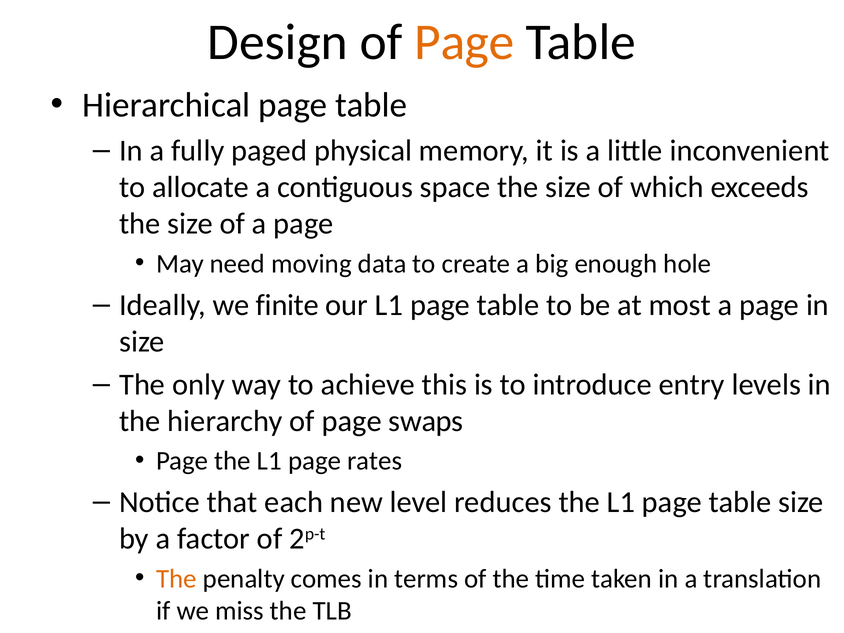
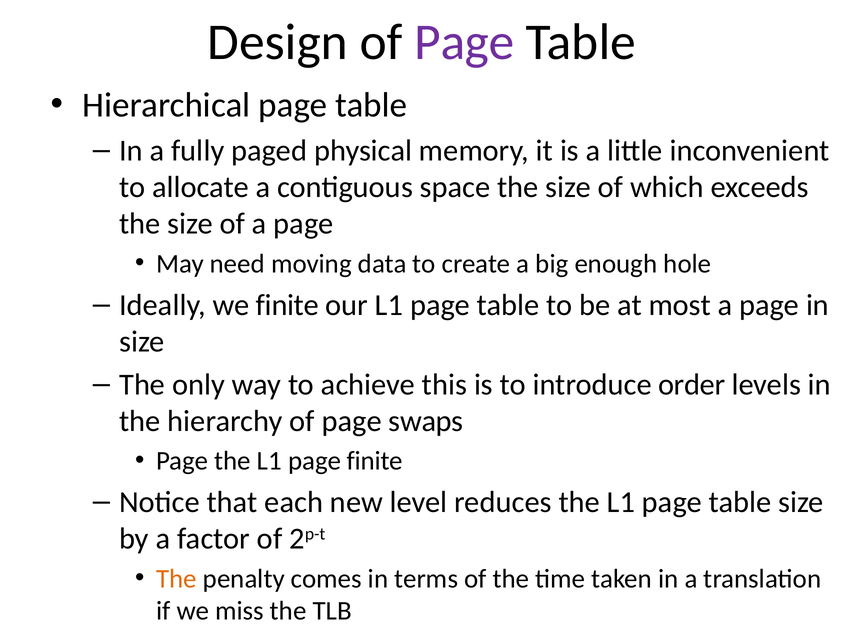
Page colour: orange -> purple (464, 42)
entry: entry -> order (692, 385)
page rates: rates -> finite (375, 461)
